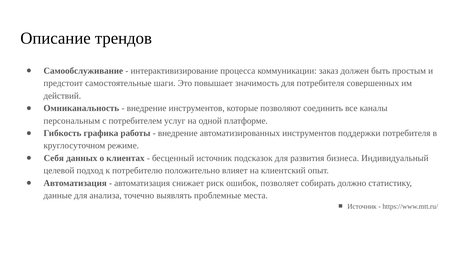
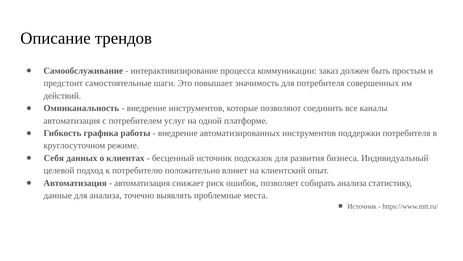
персональным: персональным -> автоматизация (72, 120)
собирать должно: должно -> анализа (352, 183)
